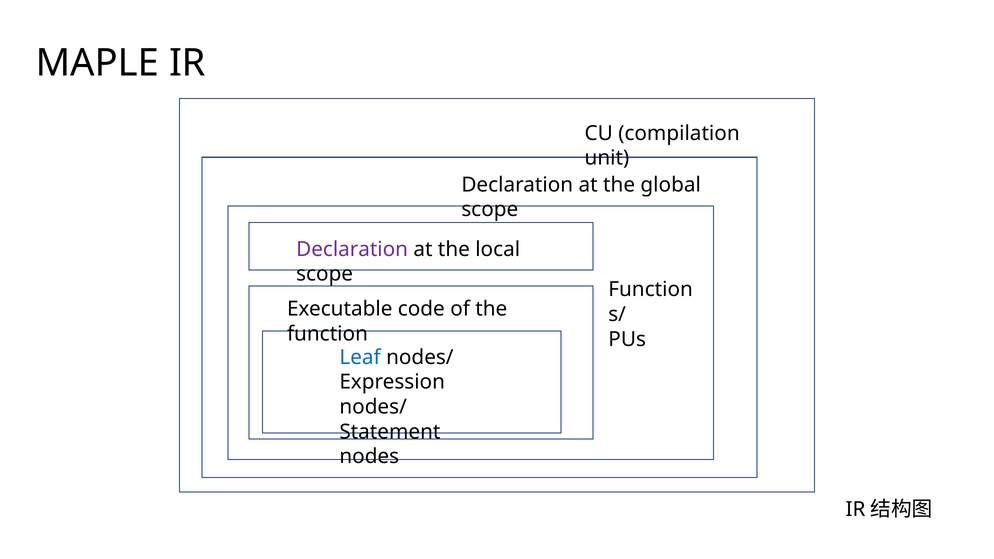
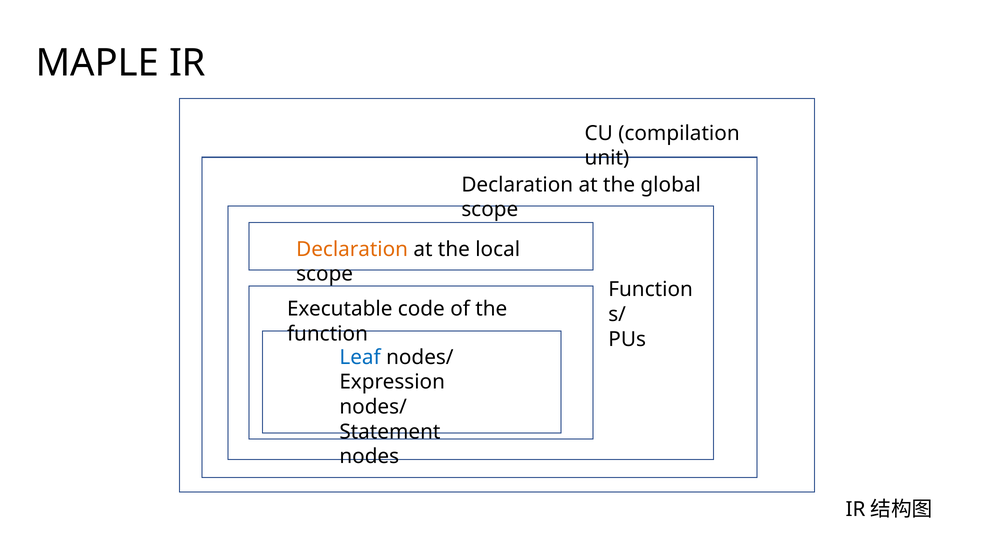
Declaration colour: purple -> orange (352, 249)
